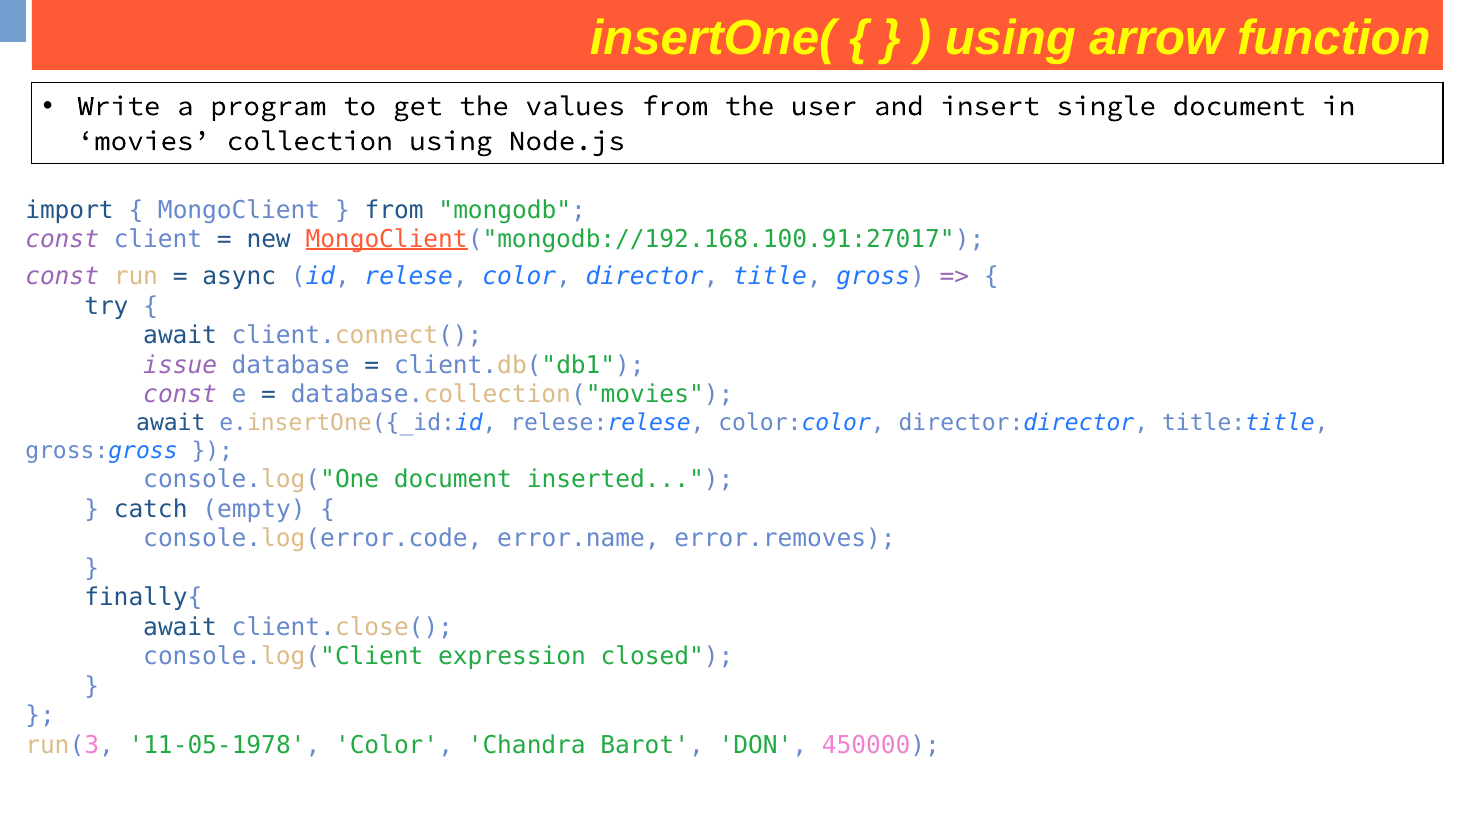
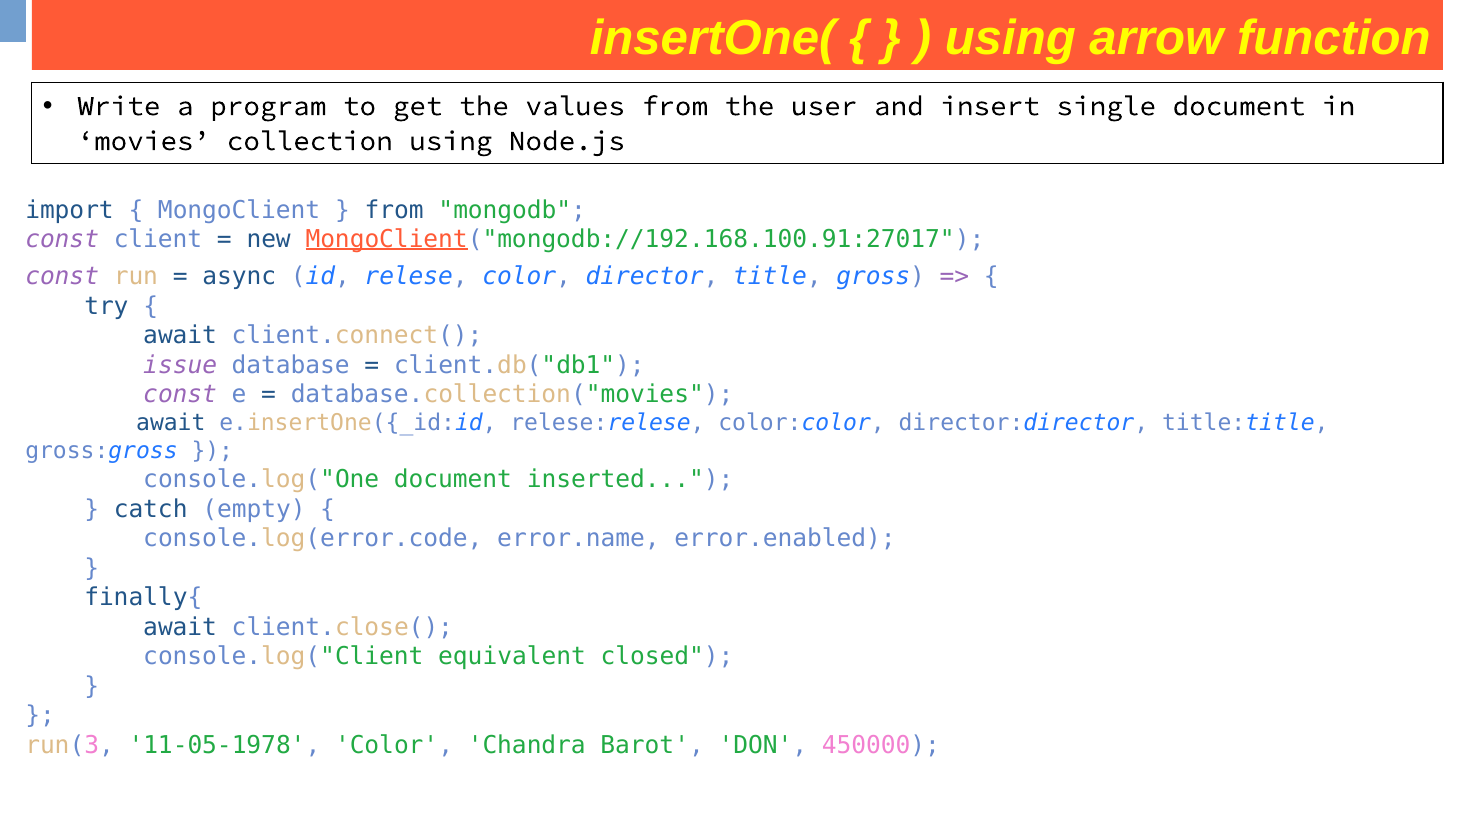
error.removes: error.removes -> error.enabled (785, 538)
expression: expression -> equivalent (512, 656)
